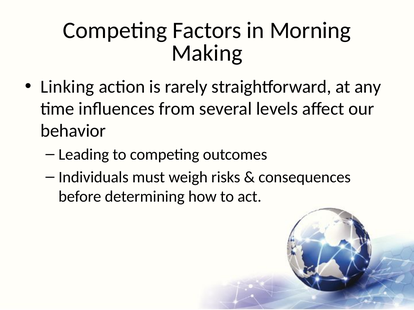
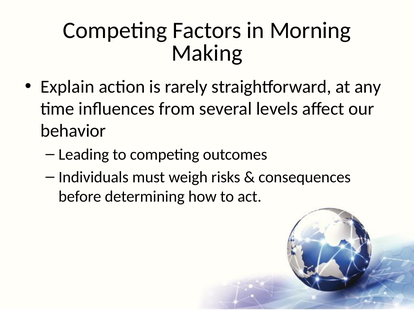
Linking: Linking -> Explain (67, 87)
